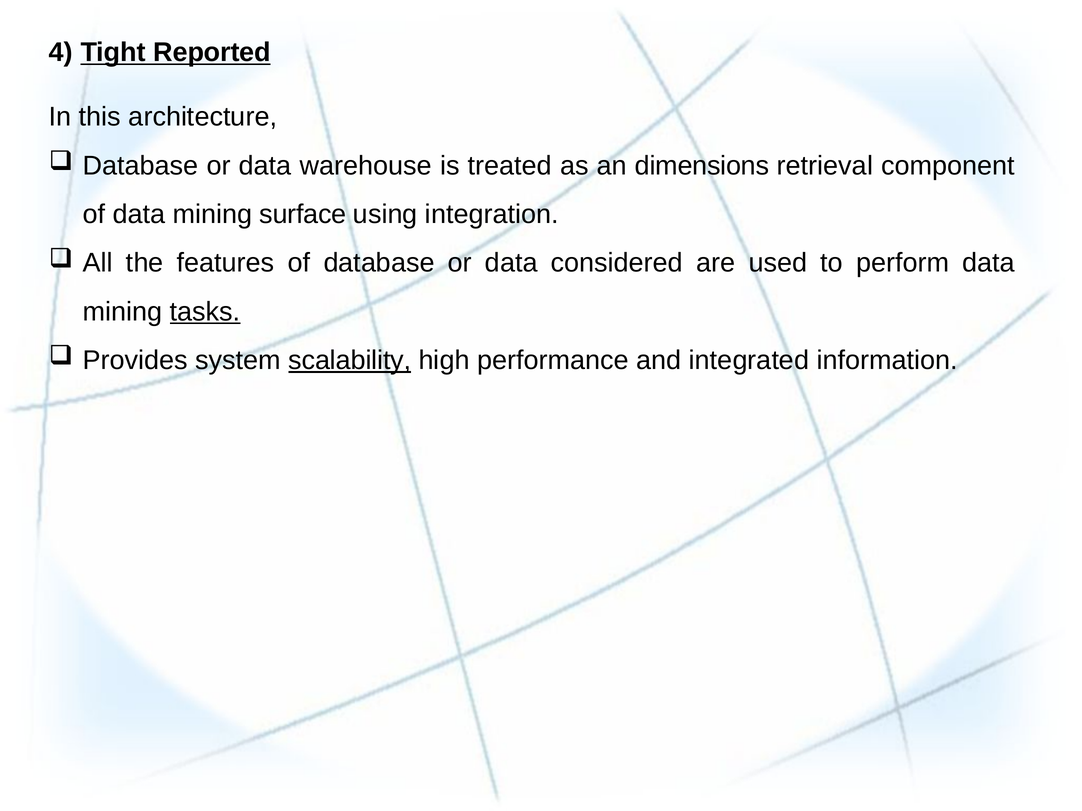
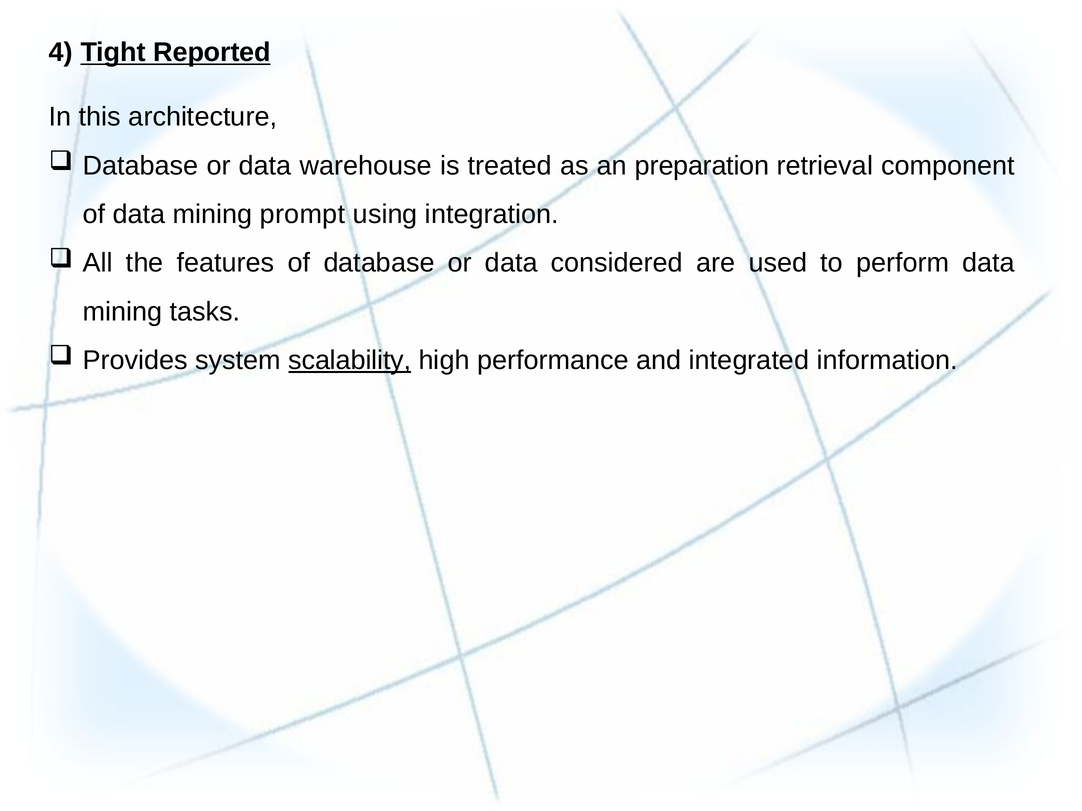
dimensions: dimensions -> preparation (702, 166)
surface: surface -> prompt (303, 215)
tasks underline: present -> none (205, 312)
